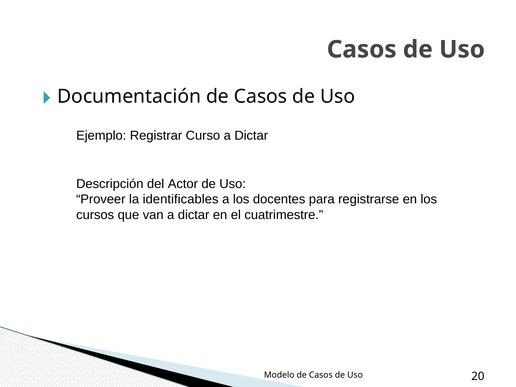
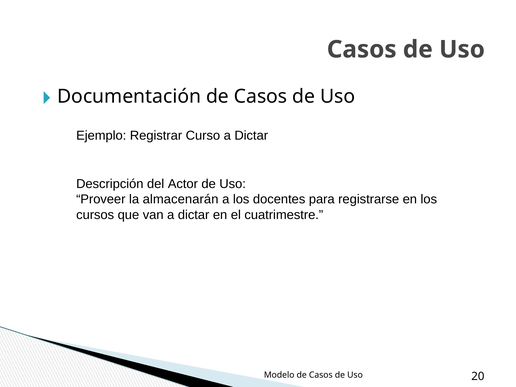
identificables: identificables -> almacenarán (181, 199)
